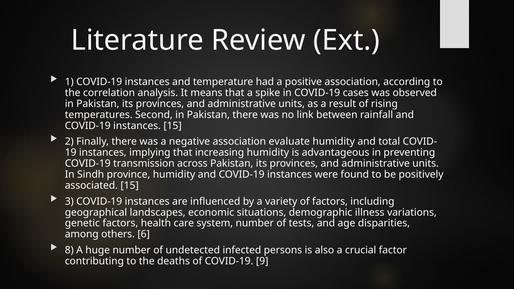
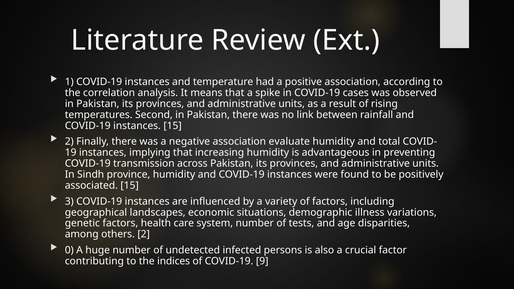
others 6: 6 -> 2 (144, 234)
8: 8 -> 0 (69, 250)
deaths: deaths -> indices (174, 261)
